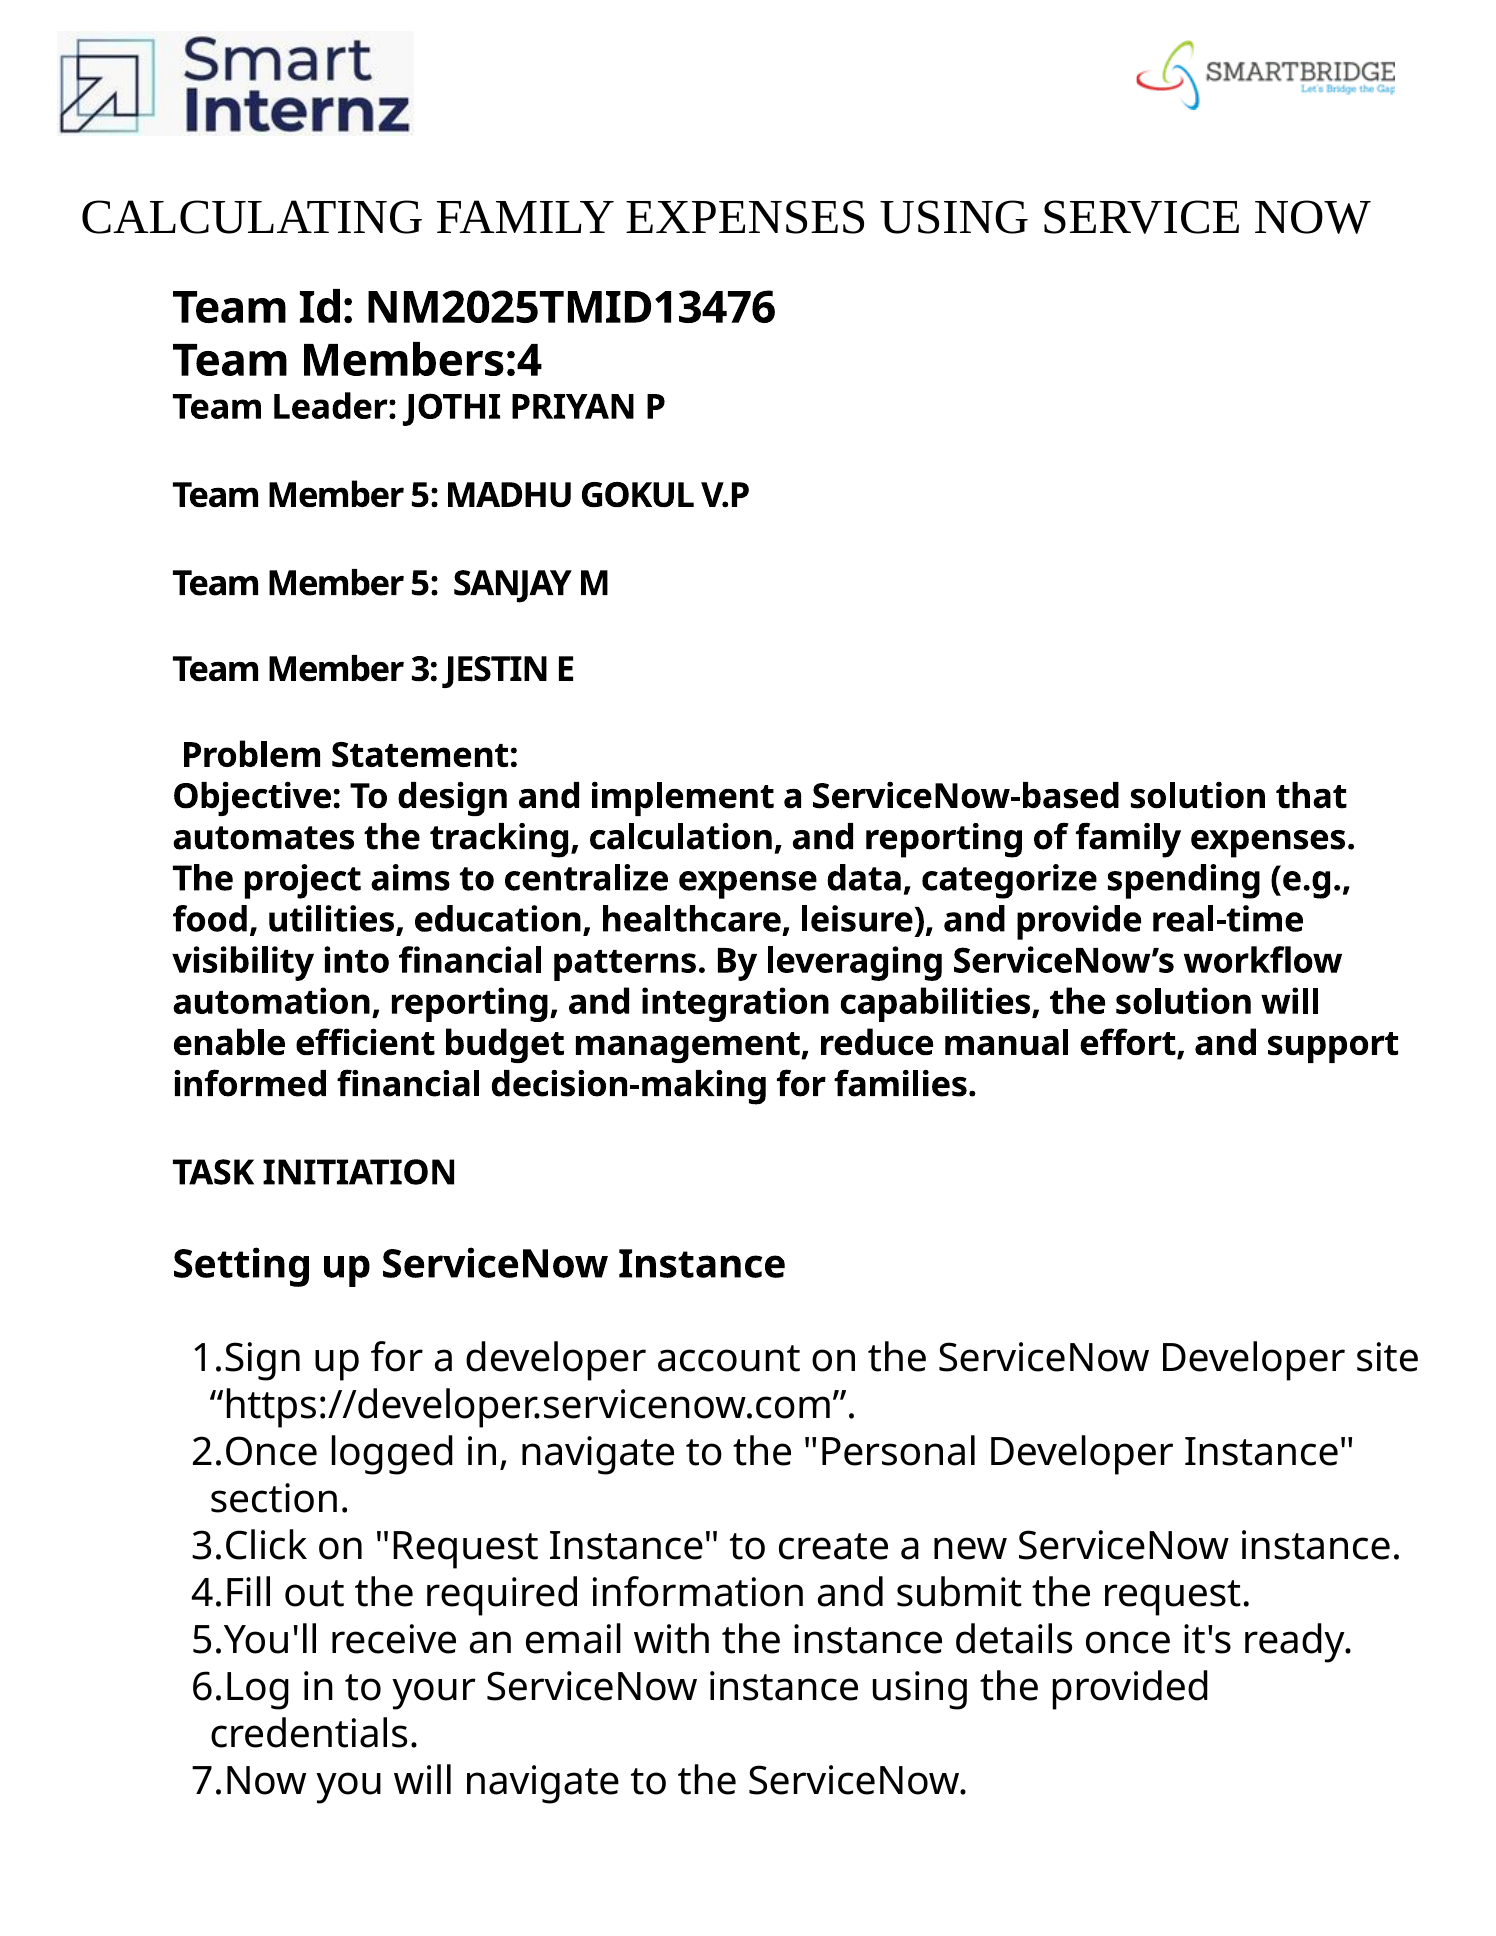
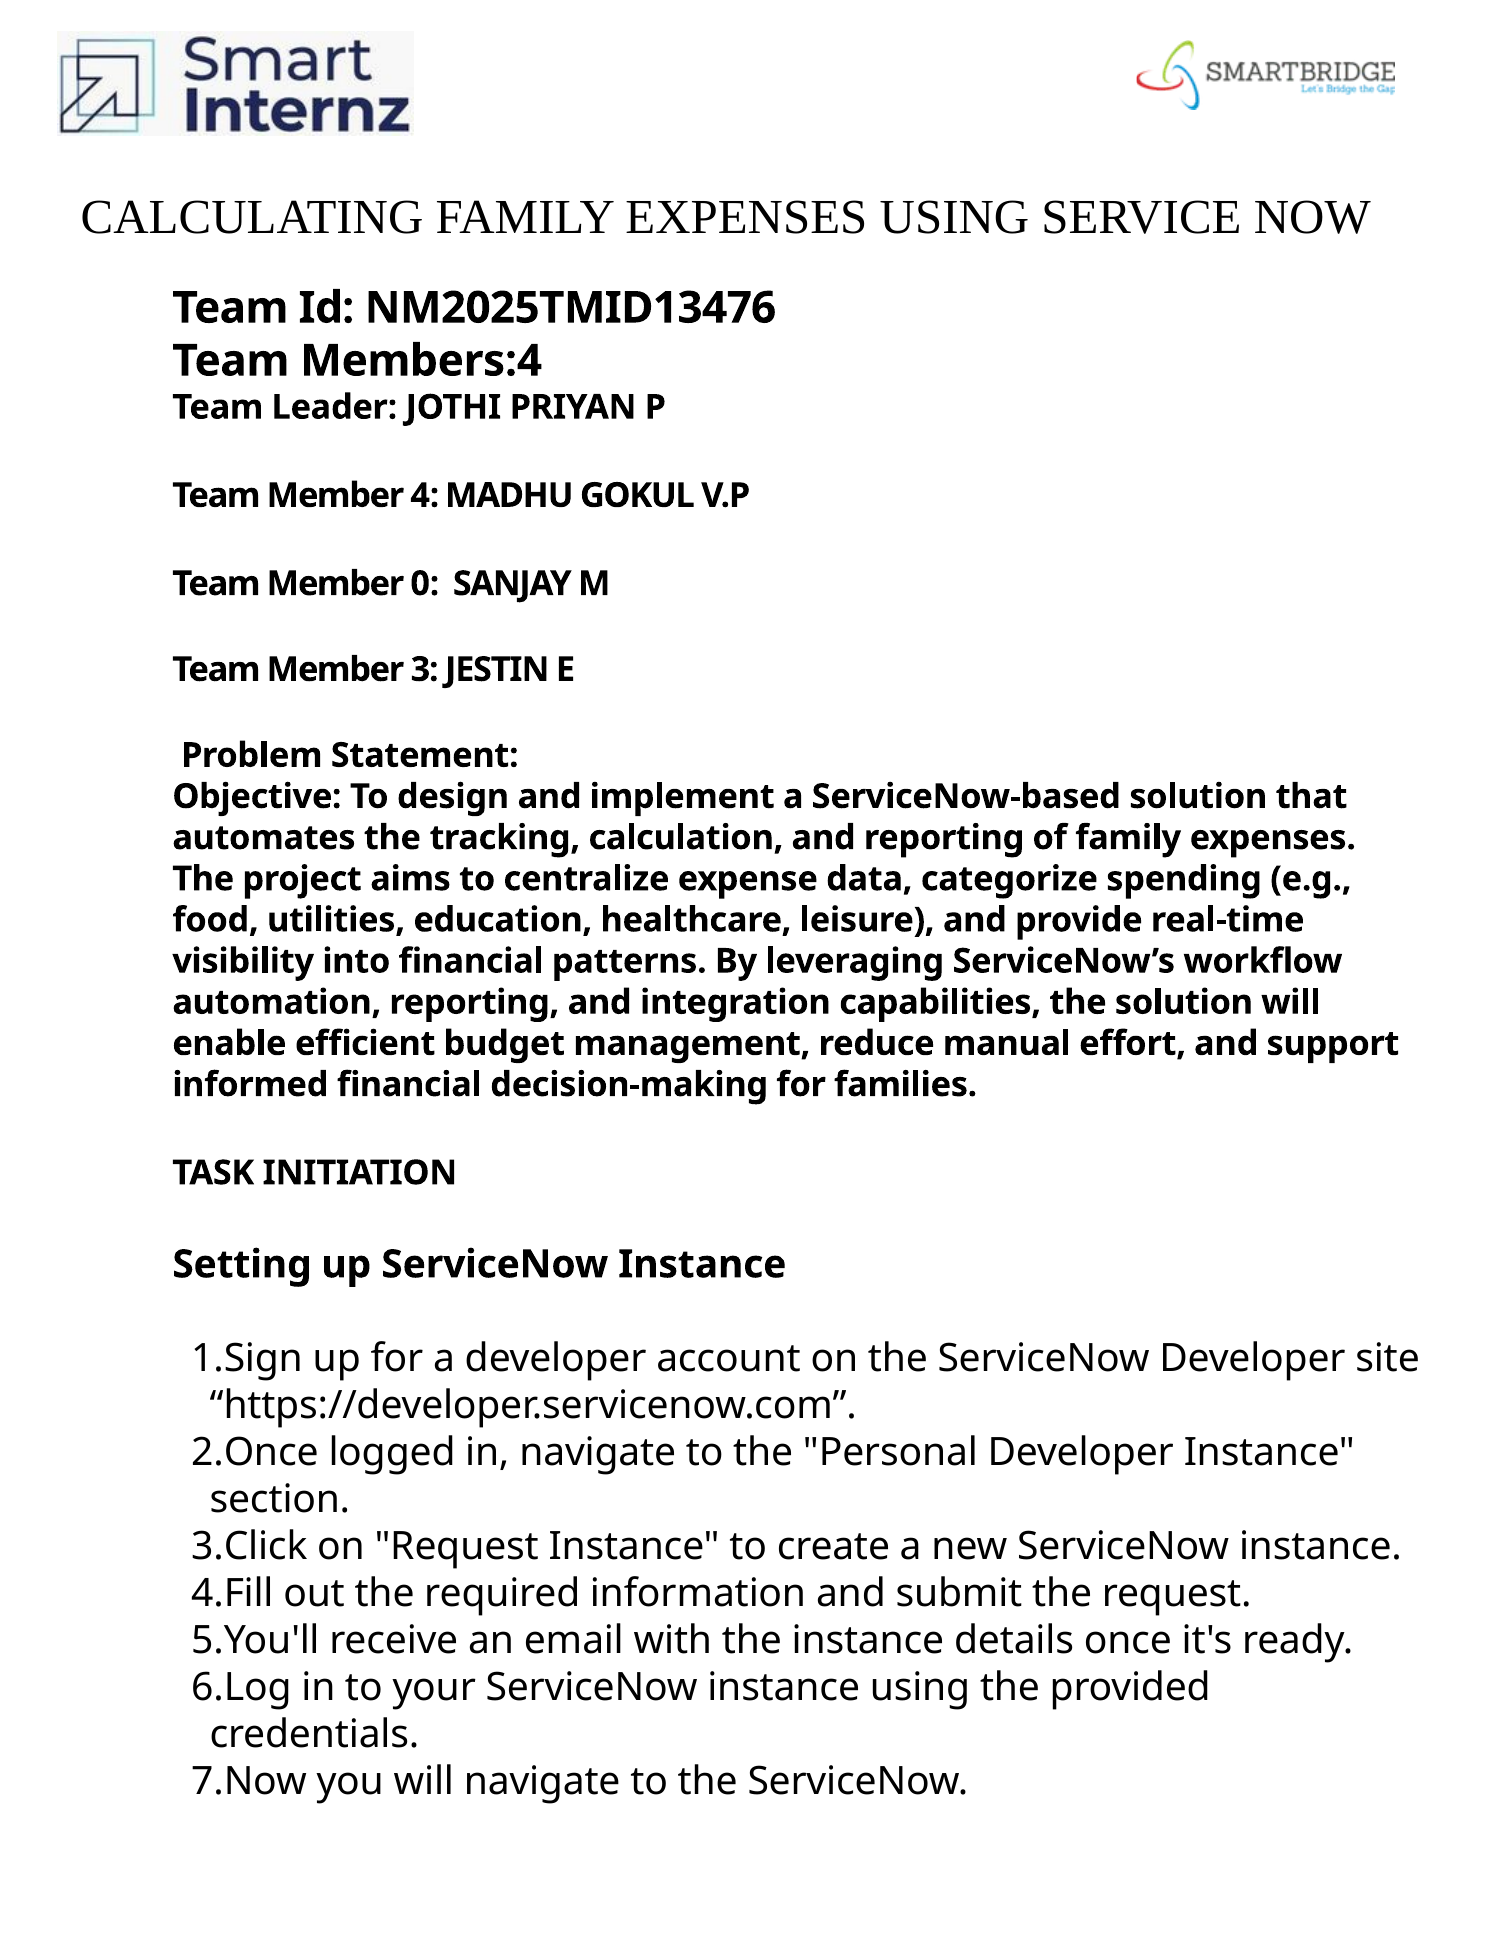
5: 5 -> 4 (425, 496)
5: 5 -> 0 (425, 584)
